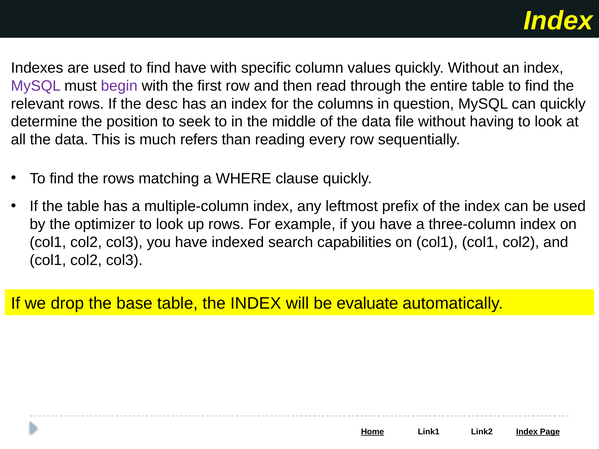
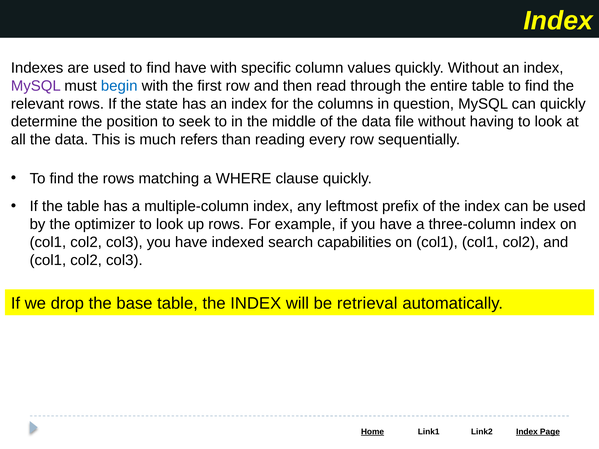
begin colour: purple -> blue (119, 86)
desc: desc -> state (162, 104)
evaluate: evaluate -> retrieval (367, 304)
